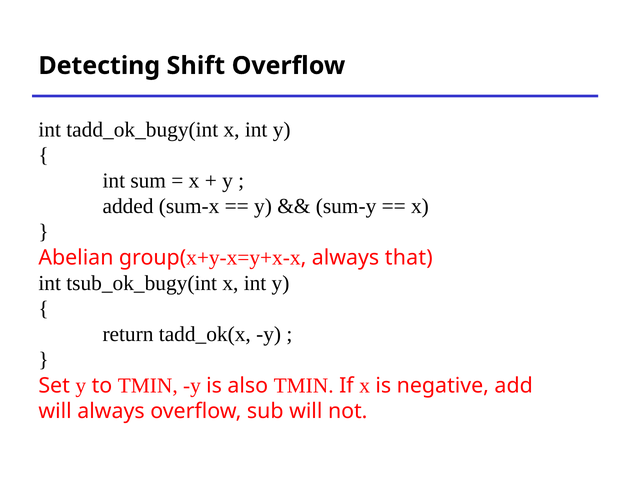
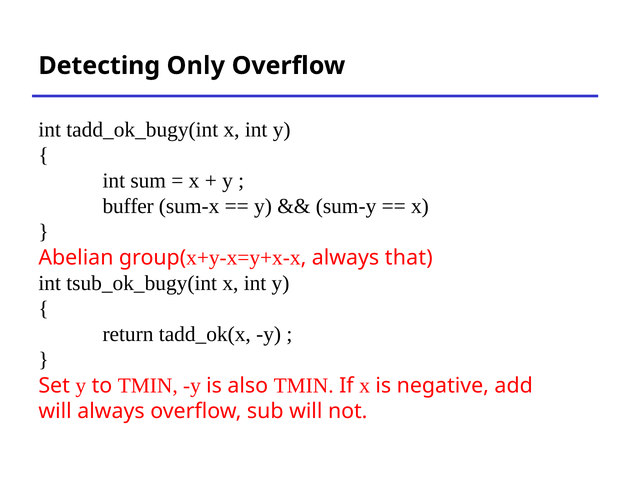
Shift: Shift -> Only (196, 66)
added: added -> buffer (128, 207)
